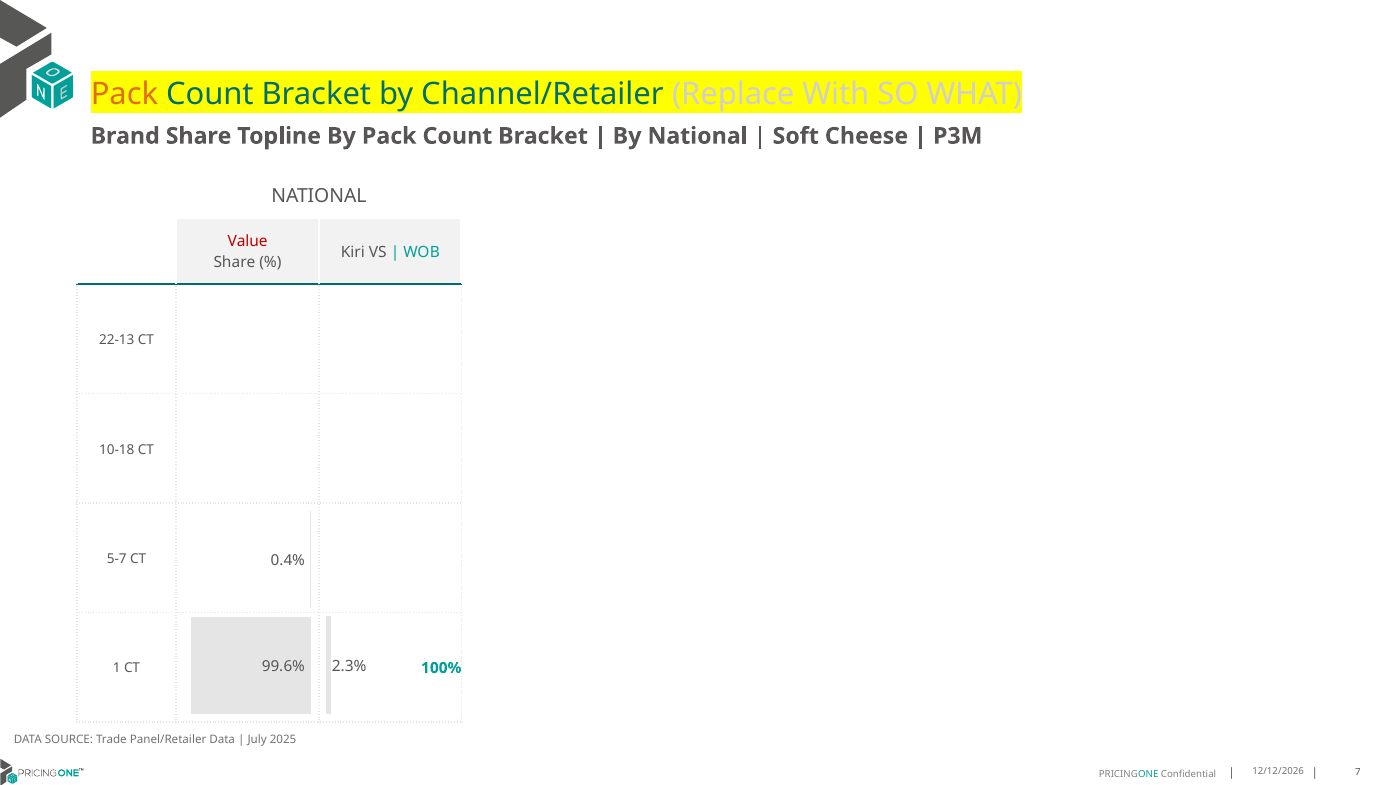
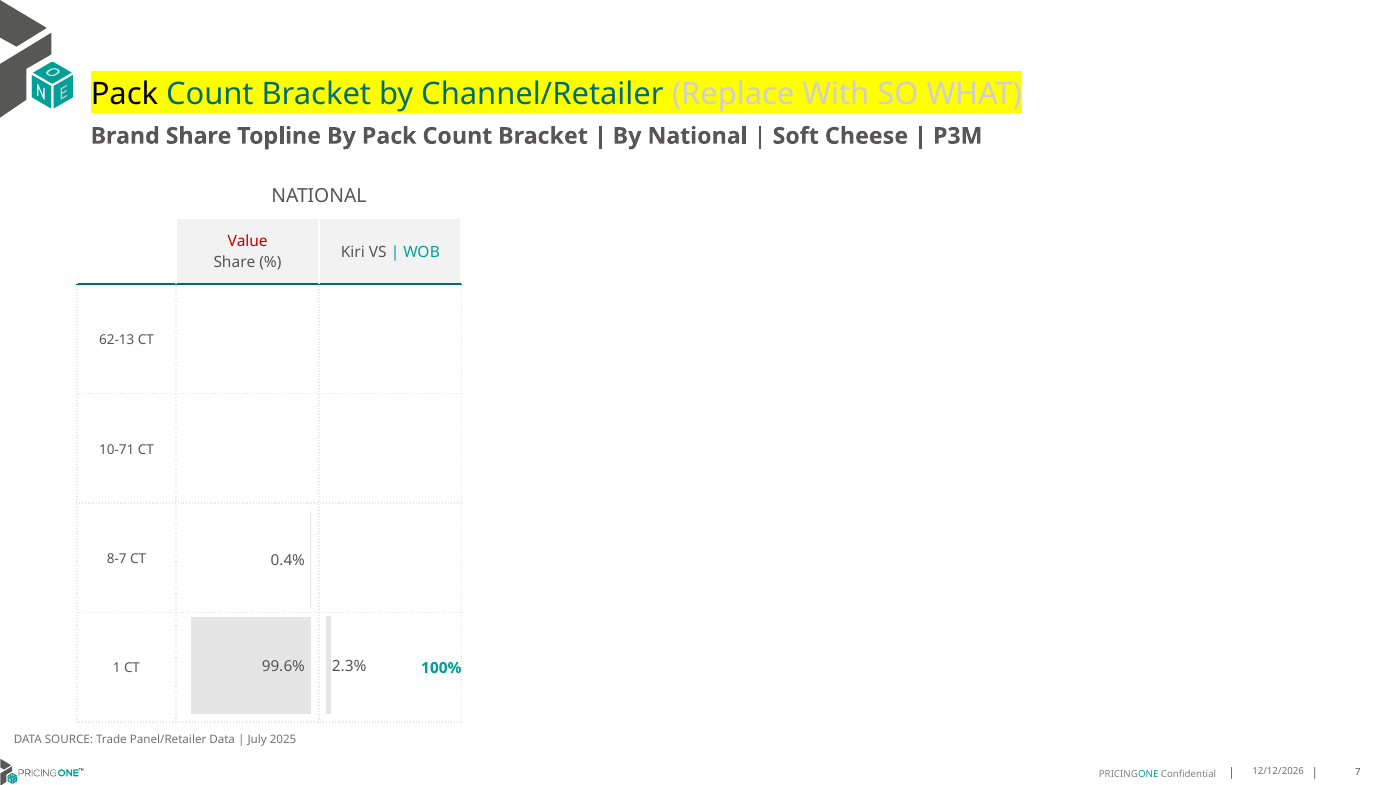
Pack colour: orange -> black (124, 94)
22-13: 22-13 -> 62-13 (117, 340)
10-18: 10-18 -> 10-71 (117, 449)
5-7: 5-7 -> 8-7 (117, 559)
